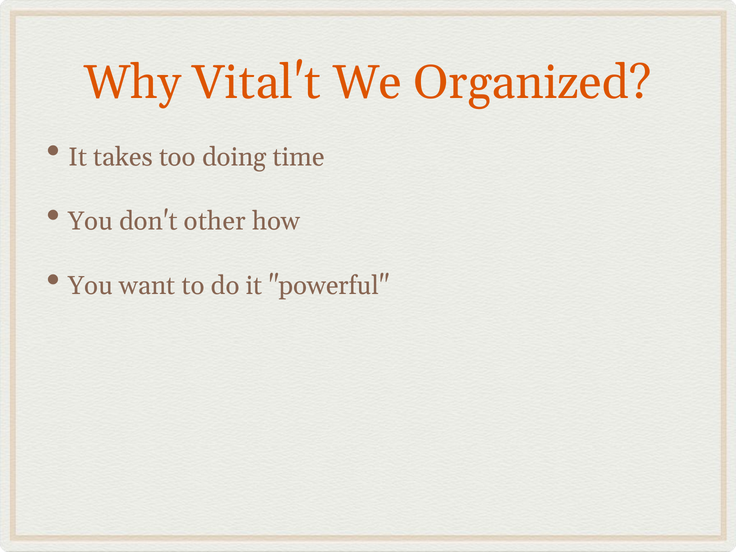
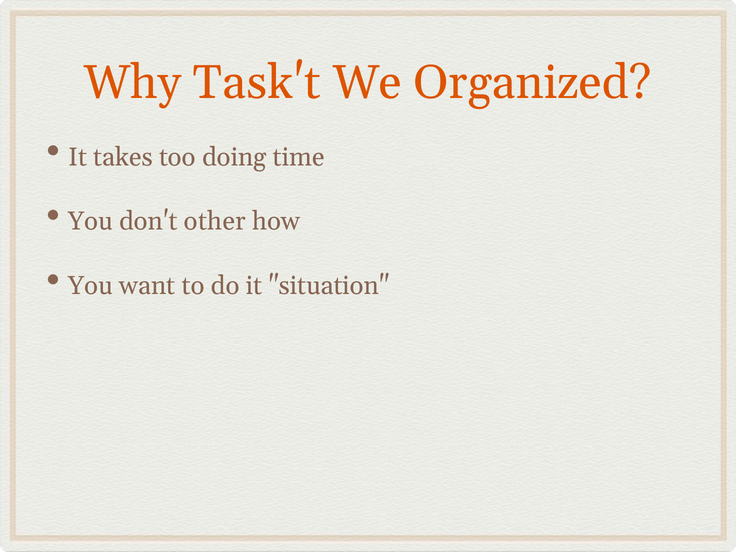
Vital't: Vital't -> Task't (257, 82)
powerful: powerful -> situation (329, 286)
